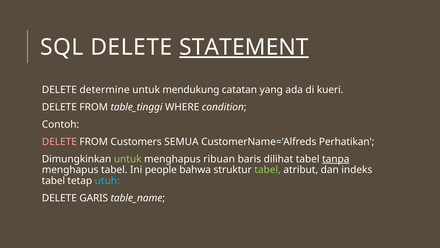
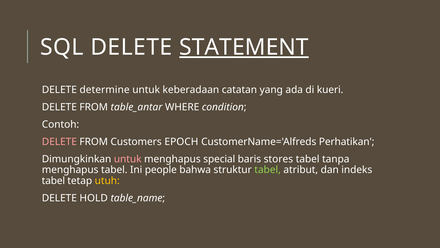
mendukung: mendukung -> keberadaan (191, 90)
table_tinggi: table_tinggi -> table_antar (136, 107)
SEMUA: SEMUA -> EPOCH (181, 141)
untuk colour: light green -> pink (128, 159)
ribuan: ribuan -> special (219, 159)
dilihat: dilihat -> stores (278, 159)
tanpa underline: present -> none (336, 159)
utuh colour: light blue -> yellow (107, 181)
GARIS: GARIS -> HOLD (94, 198)
